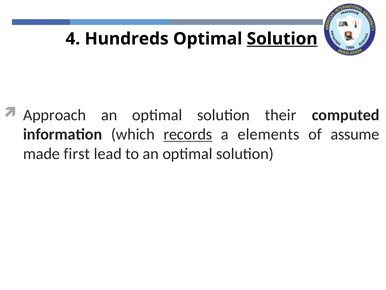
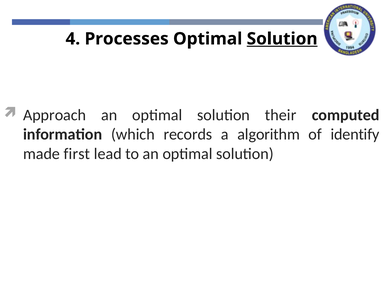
Hundreds: Hundreds -> Processes (127, 39)
records underline: present -> none (188, 134)
elements: elements -> algorithm (269, 134)
assume: assume -> identify (355, 134)
